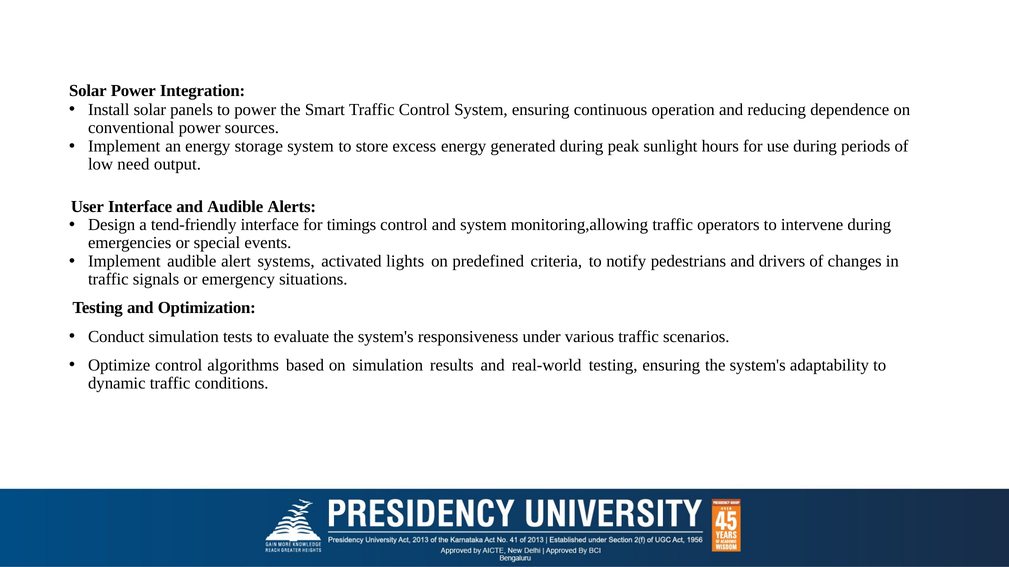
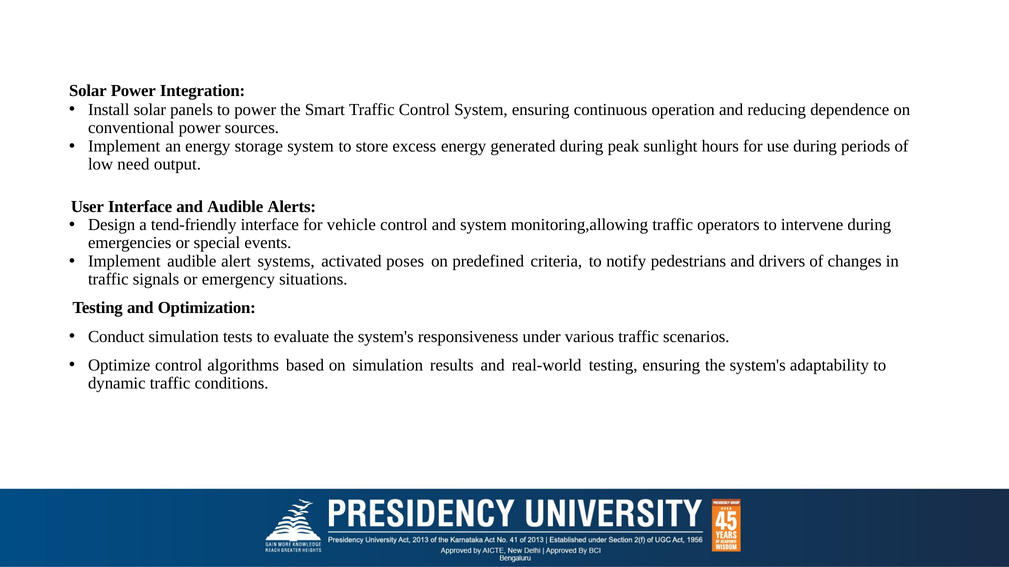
timings: timings -> vehicle (351, 225)
lights: lights -> poses (405, 261)
